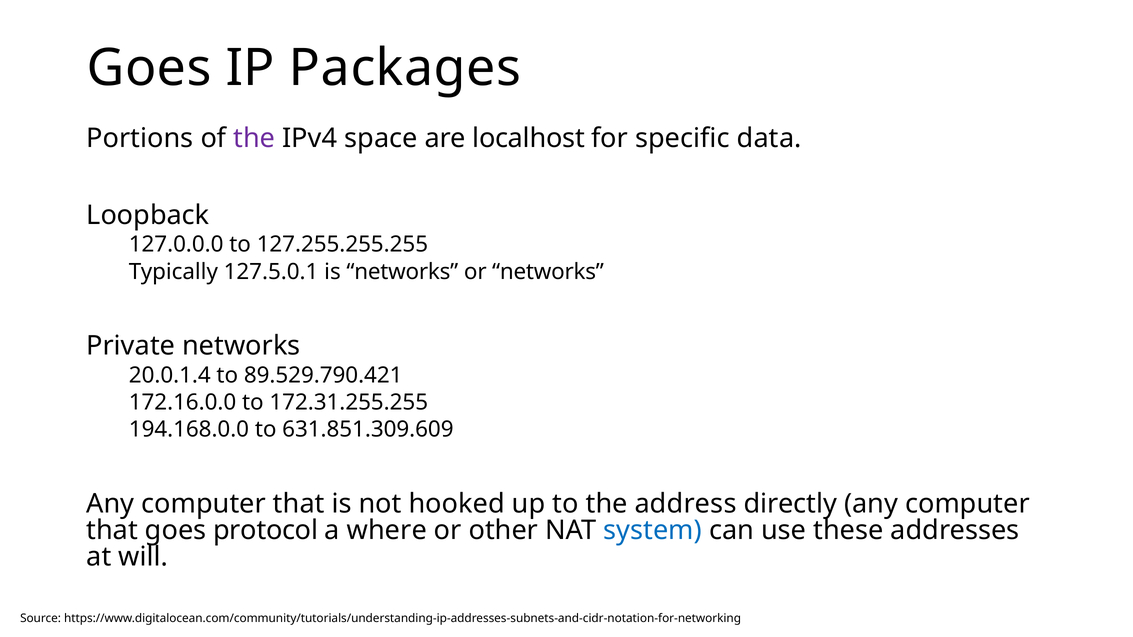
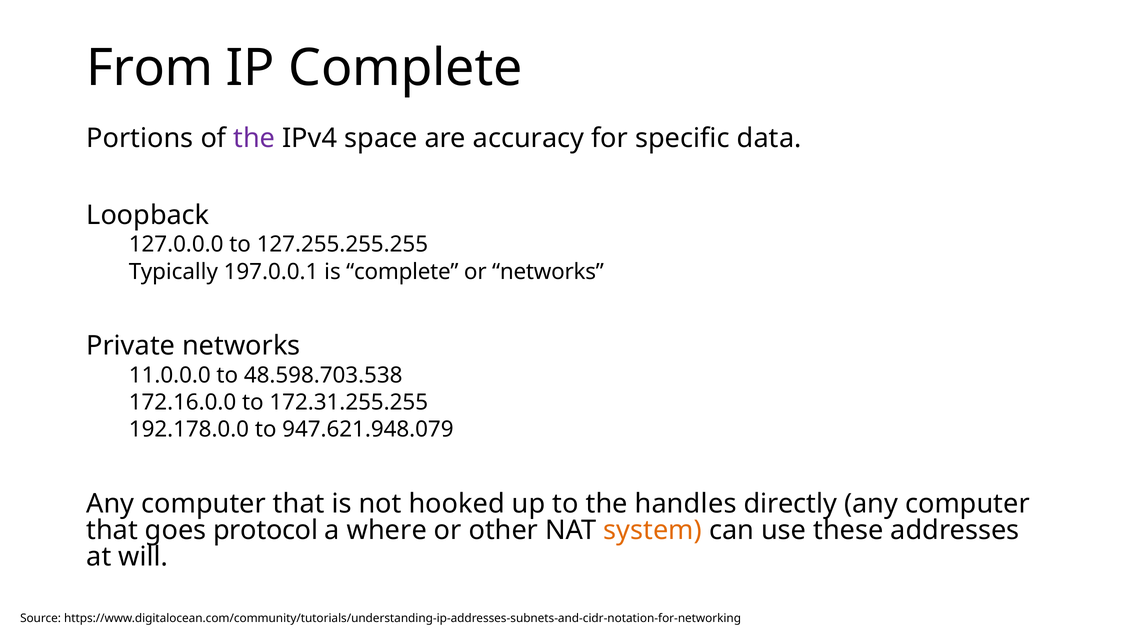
Goes: Goes -> From (150, 68)
IP Packages: Packages -> Complete (405, 68)
localhost: localhost -> accuracy (528, 138)
127.5.0.1: 127.5.0.1 -> 197.0.0.1 (271, 272)
is networks: networks -> complete (402, 272)
20.0.1.4: 20.0.1.4 -> 11.0.0.0 (170, 376)
89.529.790.421: 89.529.790.421 -> 48.598.703.538 (323, 376)
194.168.0.0: 194.168.0.0 -> 192.178.0.0 (189, 430)
631.851.309.609: 631.851.309.609 -> 947.621.948.079 (368, 430)
address: address -> handles (686, 504)
system colour: blue -> orange (653, 531)
